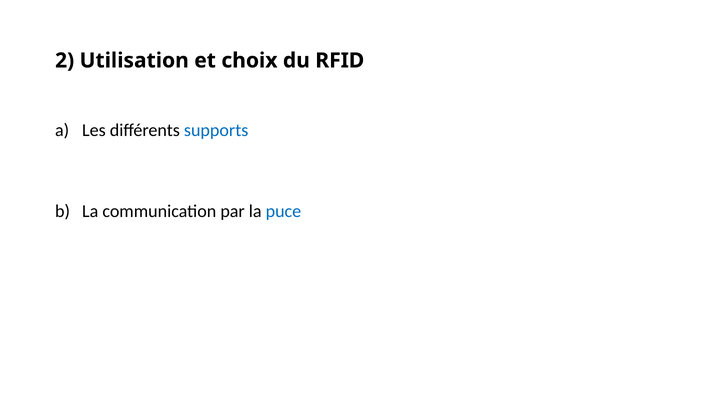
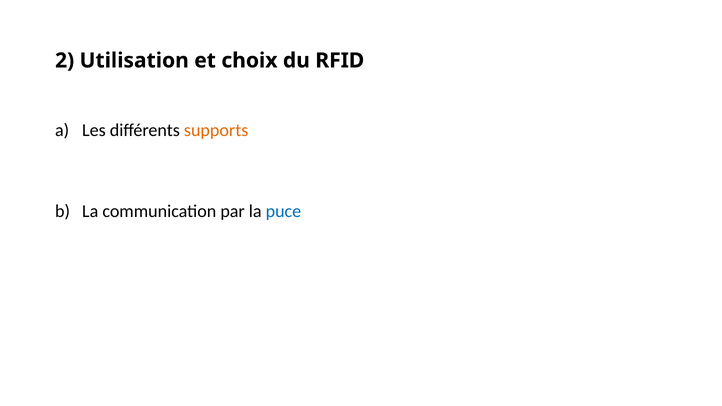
supports colour: blue -> orange (216, 131)
